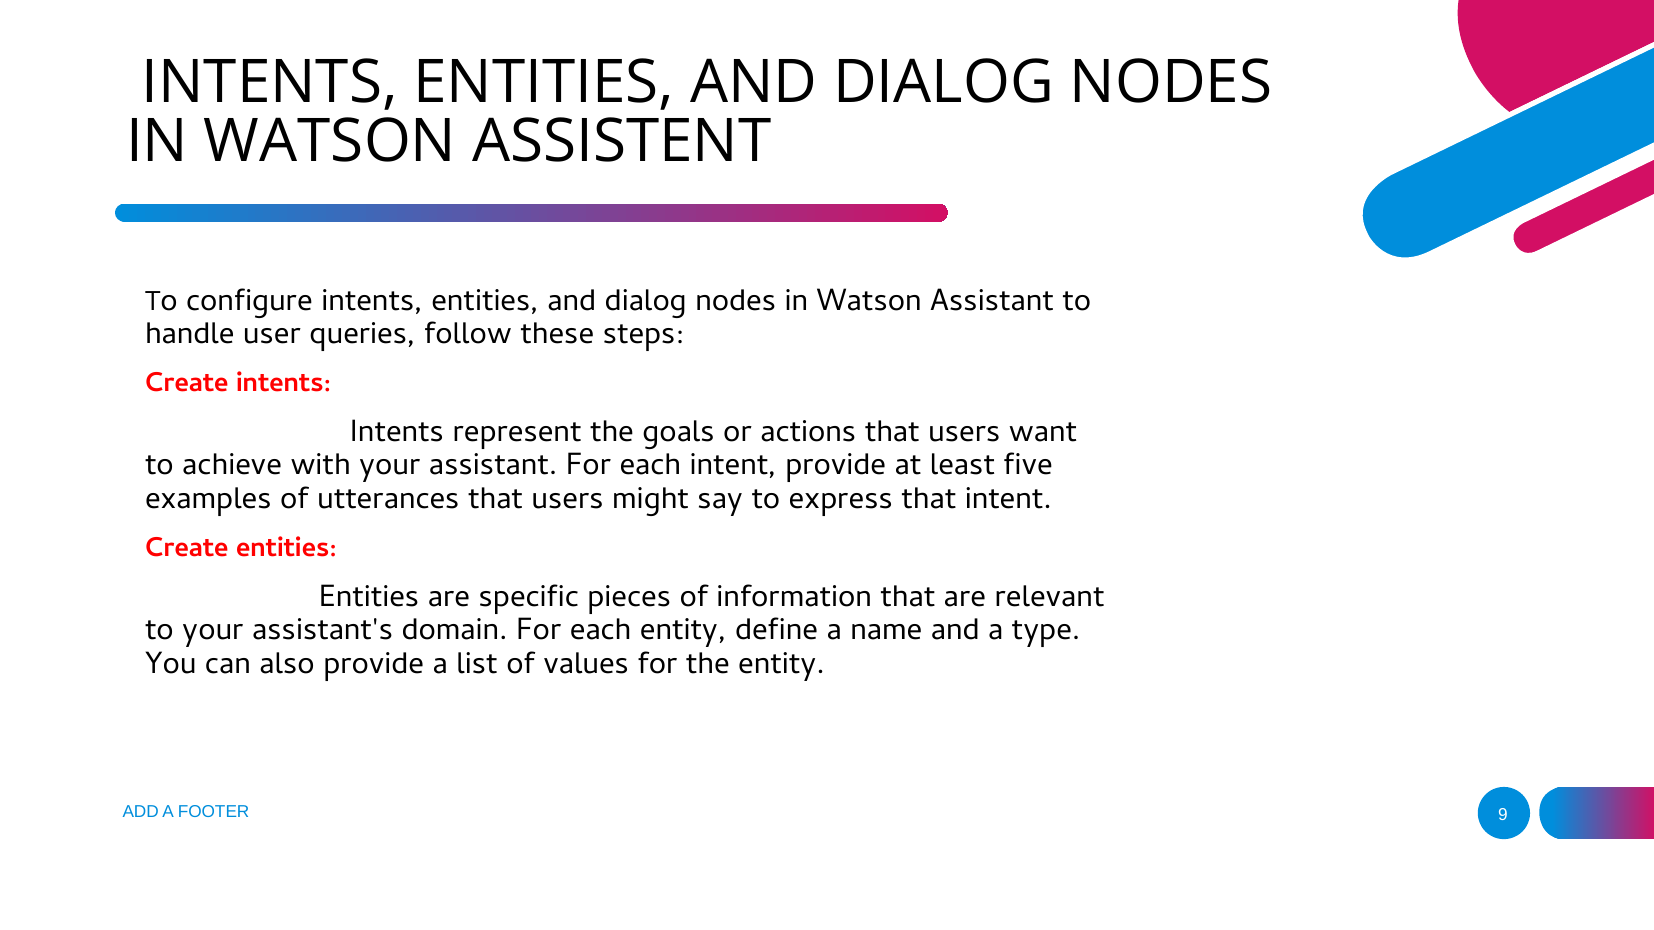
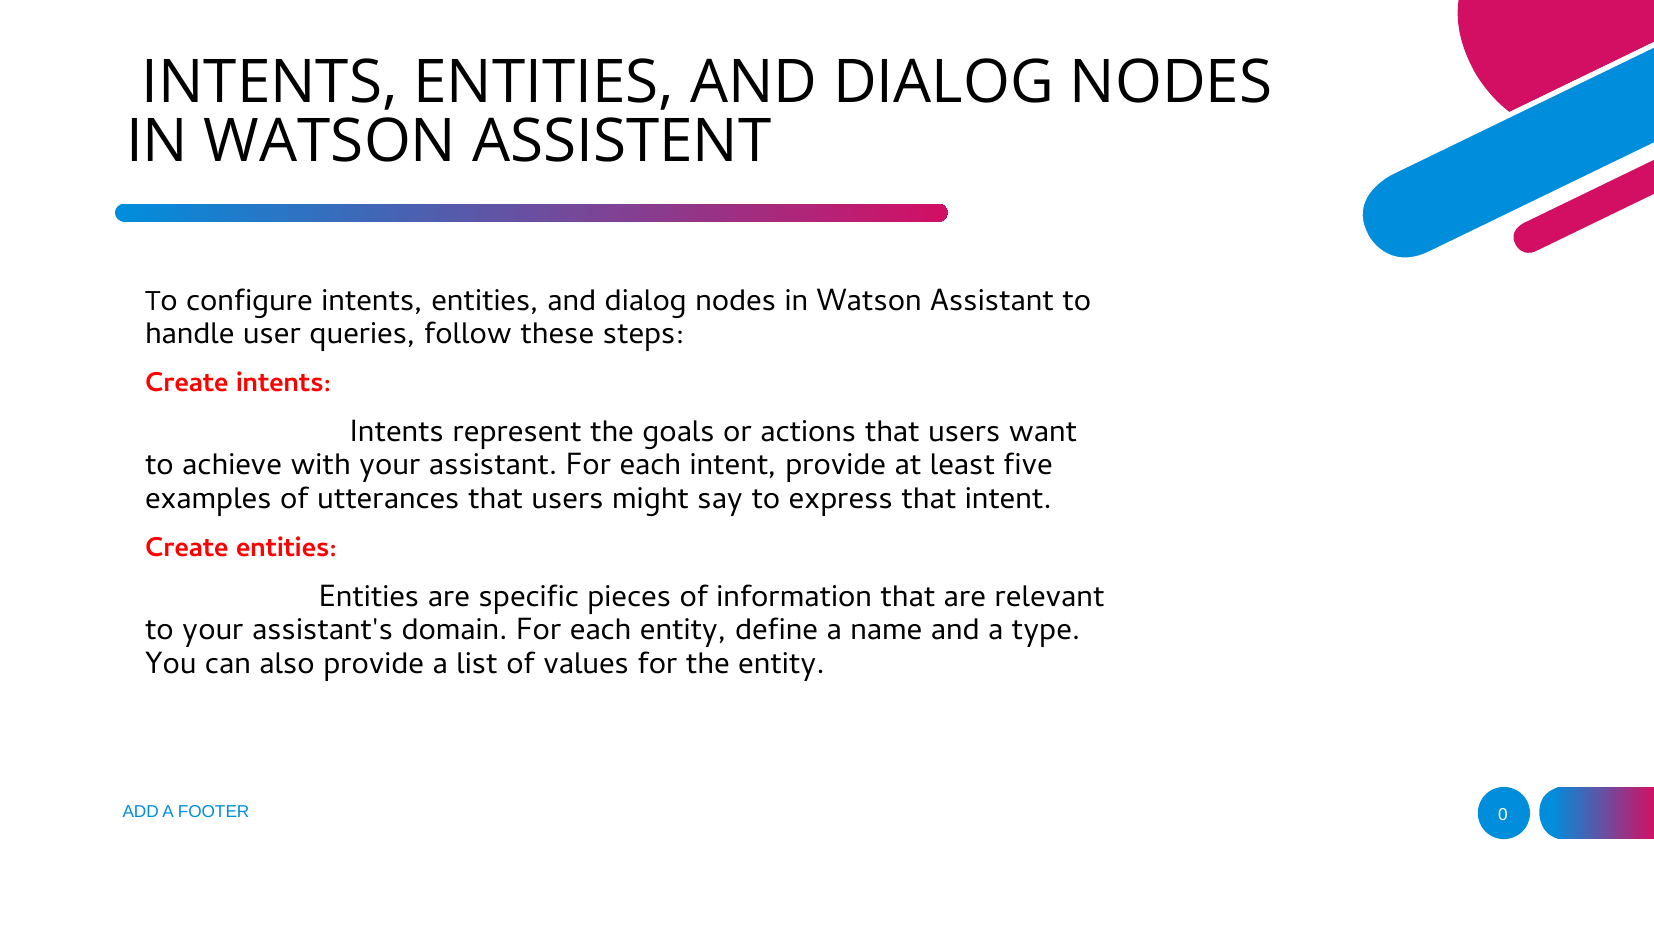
9: 9 -> 0 (1503, 815)
